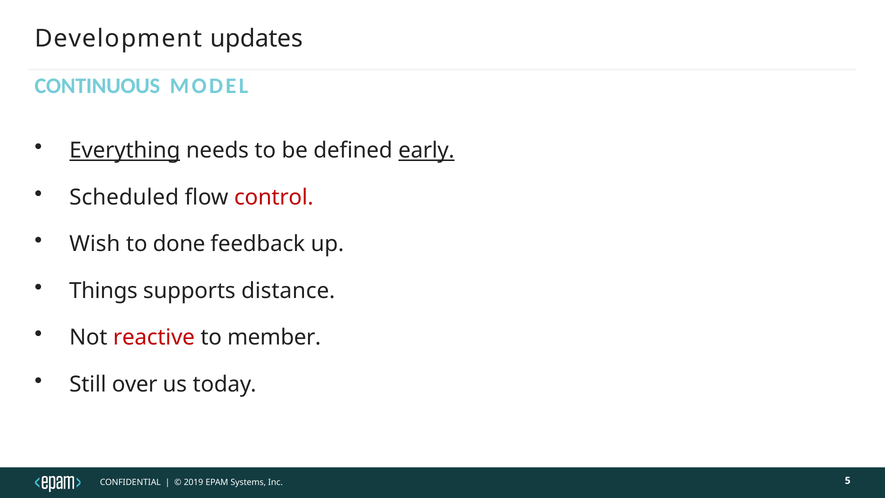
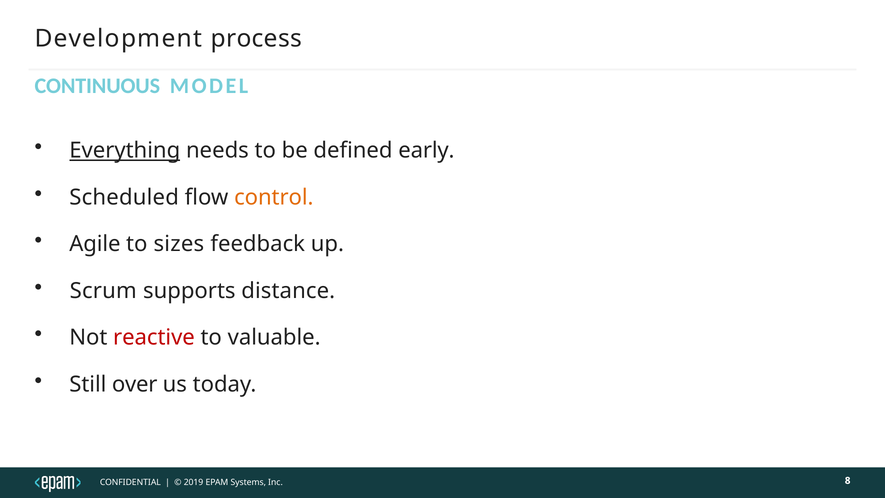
updates: updates -> process (256, 38)
early underline: present -> none (426, 151)
control colour: red -> orange (274, 197)
Wish: Wish -> Agile (95, 244)
done: done -> sizes (179, 244)
Things: Things -> Scrum (103, 291)
member: member -> valuable (274, 338)
5: 5 -> 8 (848, 480)
